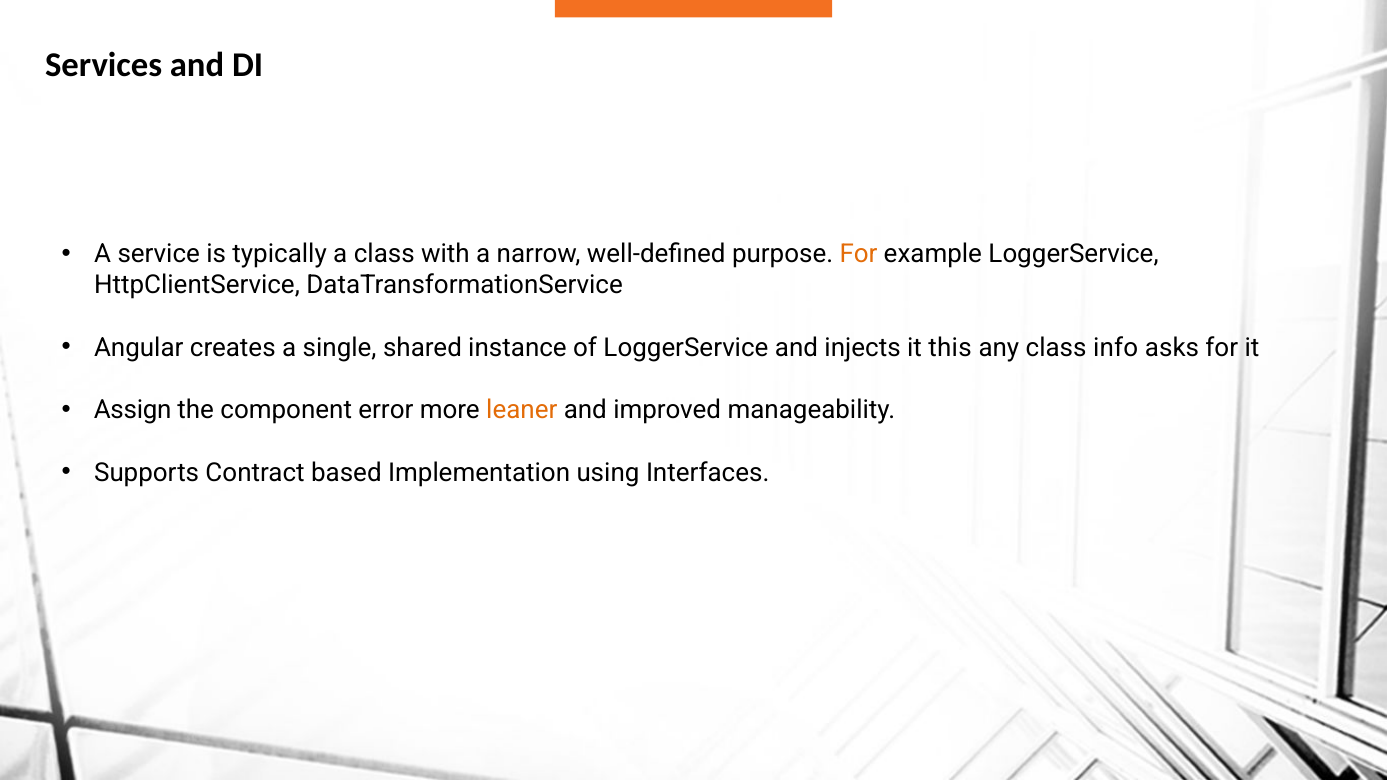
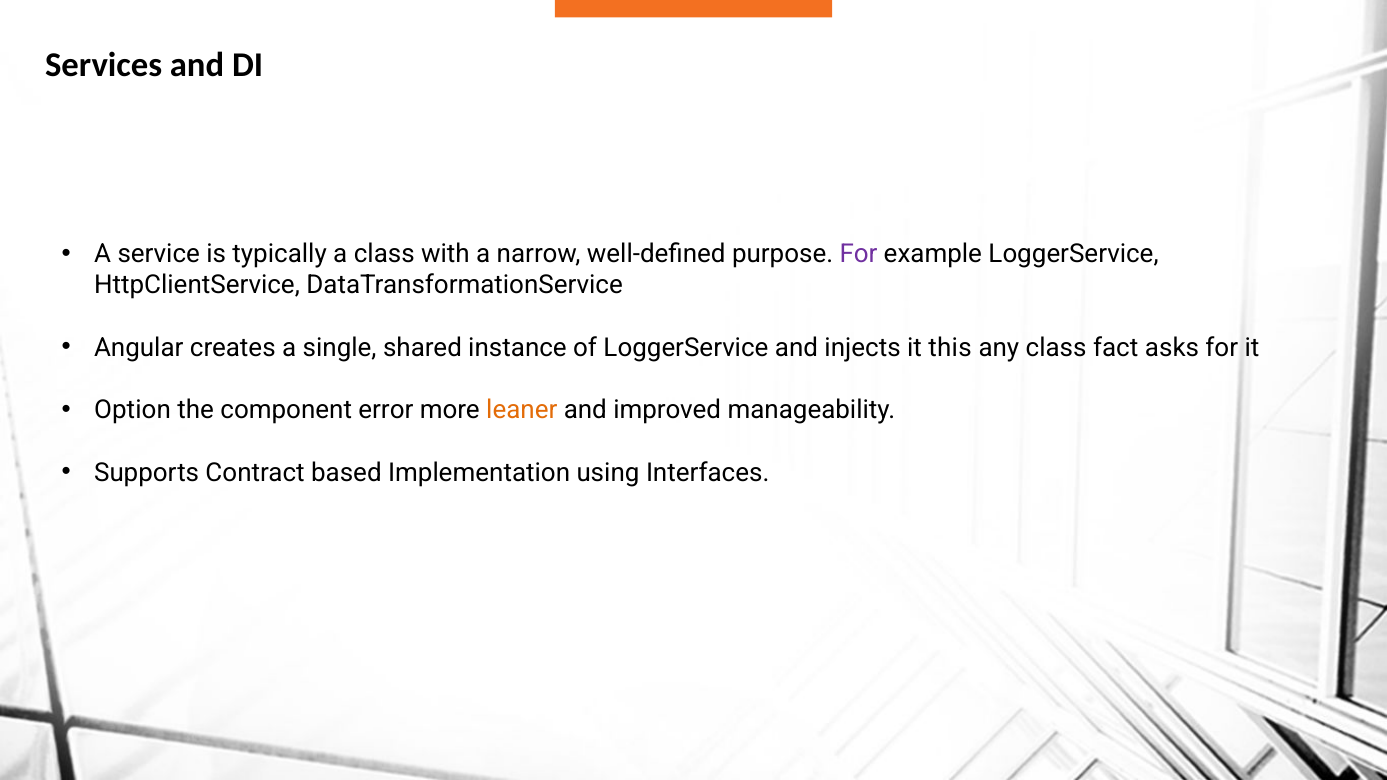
For colour: orange -> purple (858, 254)
info: info -> fact (1116, 348)
Assign: Assign -> Option (132, 410)
